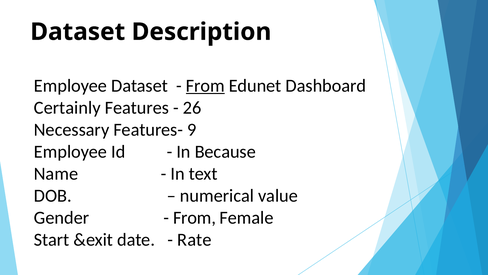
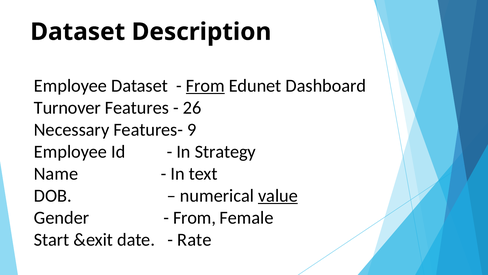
Certainly: Certainly -> Turnover (67, 108)
Because: Because -> Strategy (225, 151)
value underline: none -> present (278, 195)
